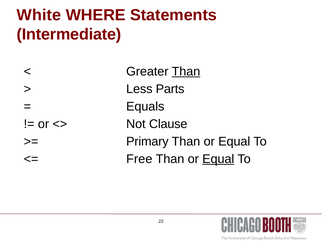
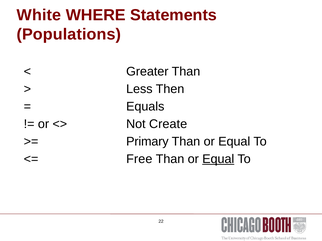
Intermediate: Intermediate -> Populations (69, 34)
Than underline: present -> none (186, 72)
Parts: Parts -> Then (170, 89)
Clause: Clause -> Create (168, 124)
